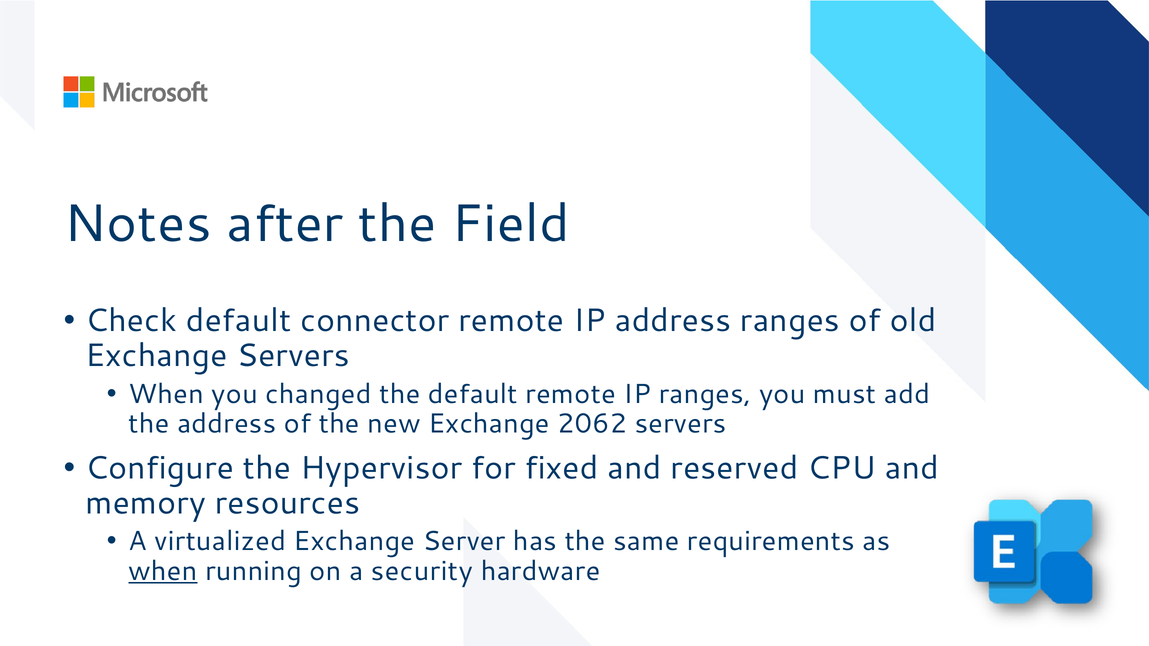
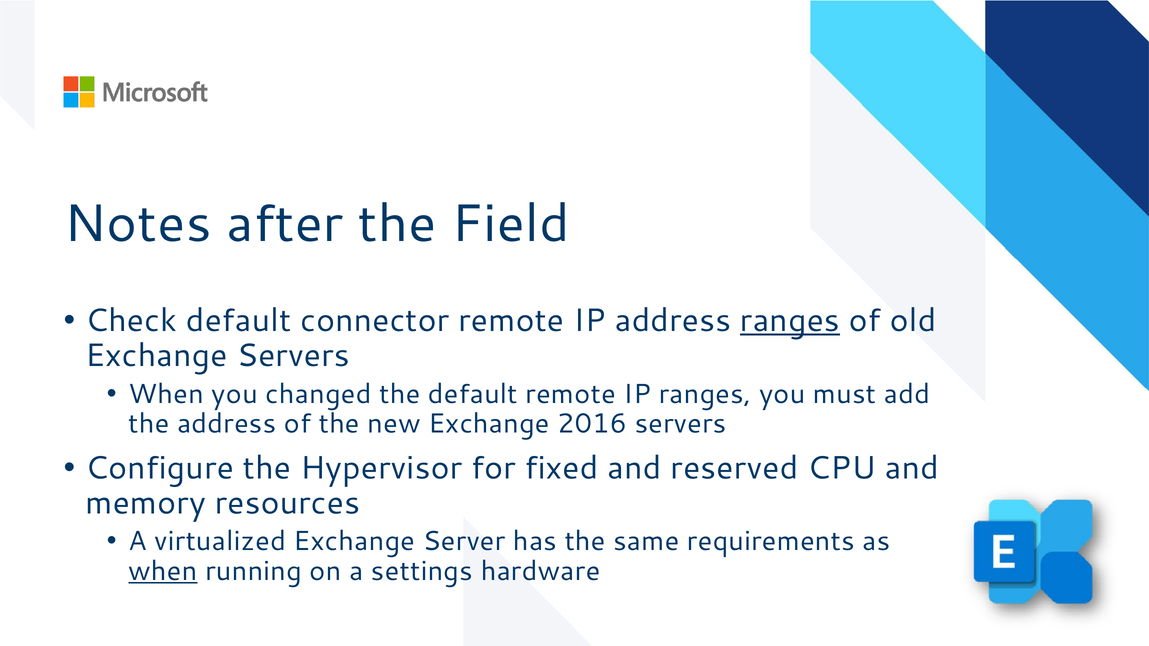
ranges underline: none -> present (790, 321)
2062: 2062 -> 2016 (592, 424)
security: security -> settings (422, 571)
